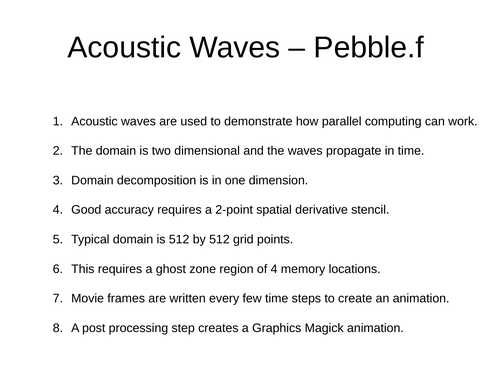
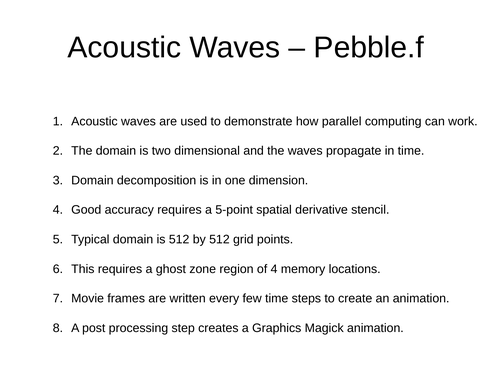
2-point: 2-point -> 5-point (234, 210)
